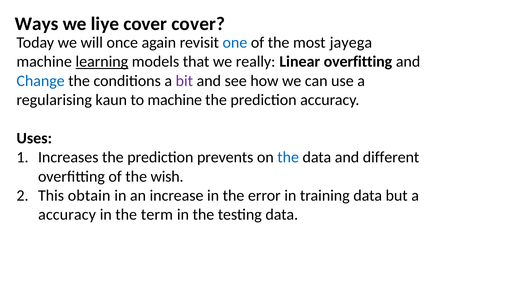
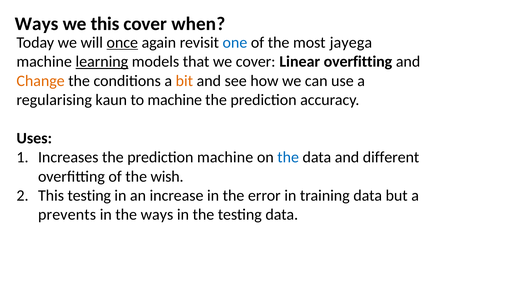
we liye: liye -> this (105, 24)
cover cover: cover -> when (198, 24)
once underline: none -> present (122, 43)
we really: really -> cover (256, 62)
Change colour: blue -> orange (41, 81)
bit colour: purple -> orange (184, 81)
prediction prevents: prevents -> machine (225, 158)
This obtain: obtain -> testing (89, 196)
accuracy: accuracy -> prevents (67, 215)
the term: term -> ways (157, 215)
